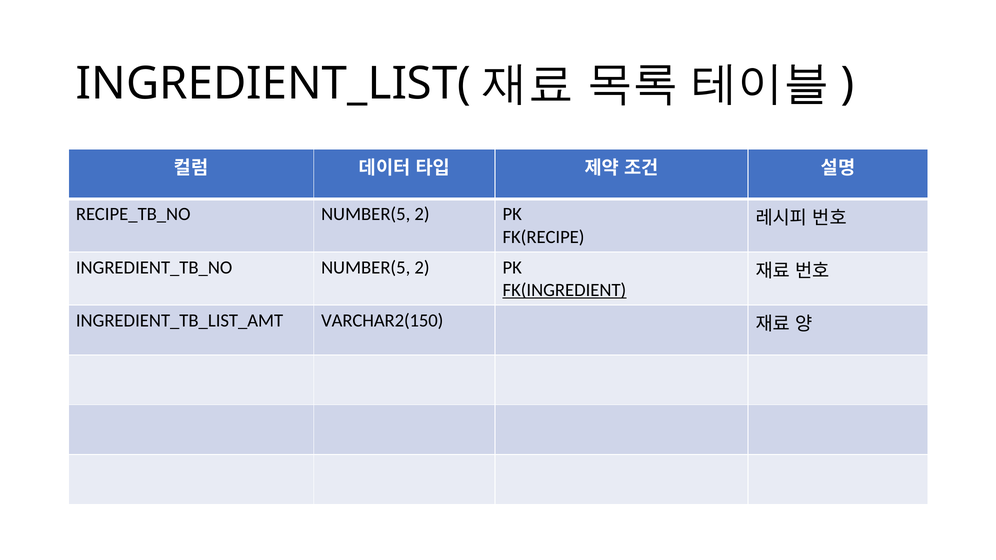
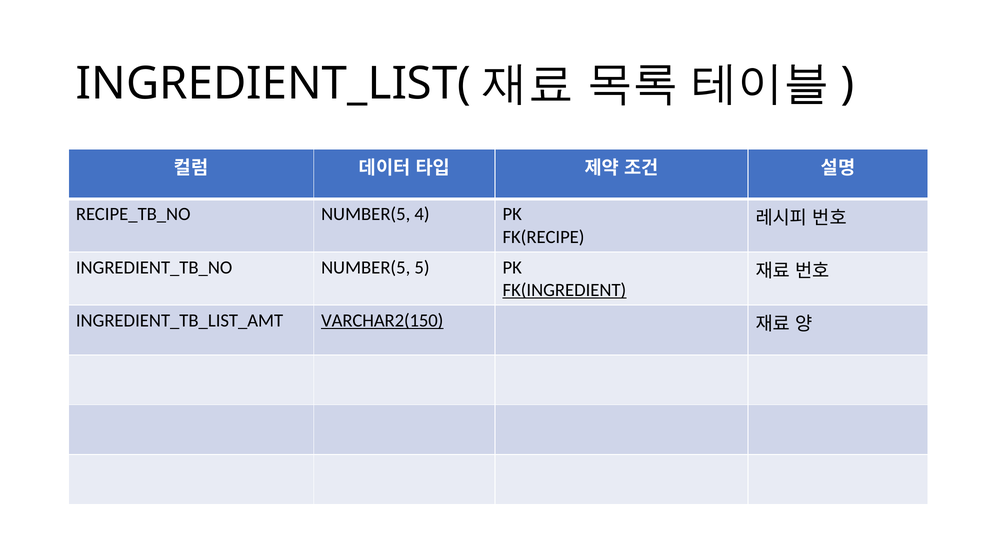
2: 2 -> 4 (422, 214)
2: 2 -> 5 (422, 267)
VARCHAR2(150 underline: none -> present (382, 321)
